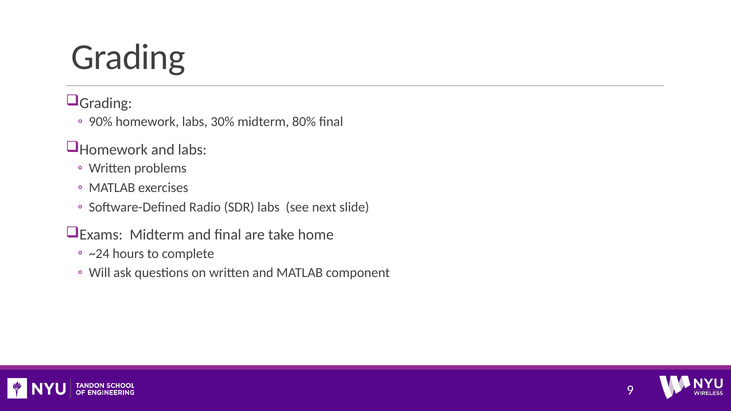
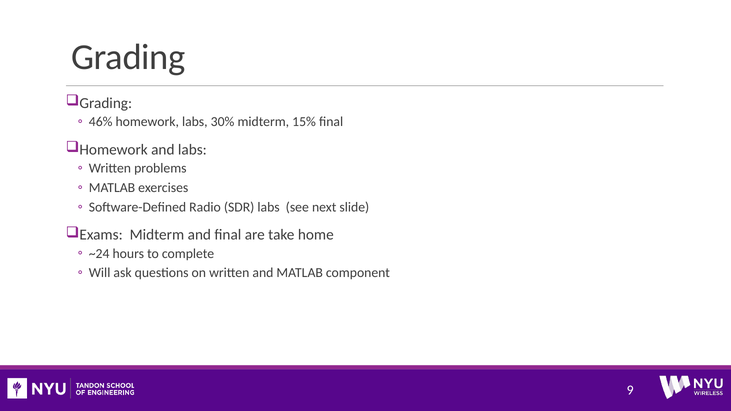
90%: 90% -> 46% (101, 122)
80%: 80% -> 15% (304, 122)
